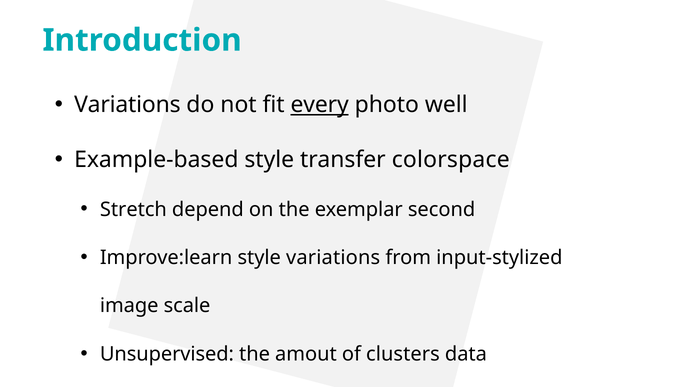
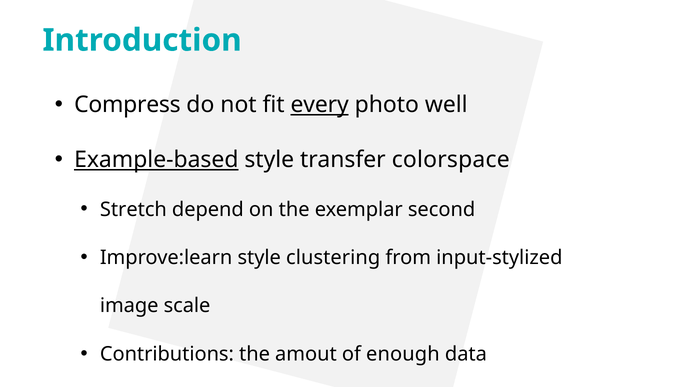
Variations: Variations -> Compress (127, 105)
Example-based underline: none -> present (156, 160)
style variations: variations -> clustering (333, 257)
Unsupervised: Unsupervised -> Contributions (167, 354)
clusters: clusters -> enough (403, 354)
